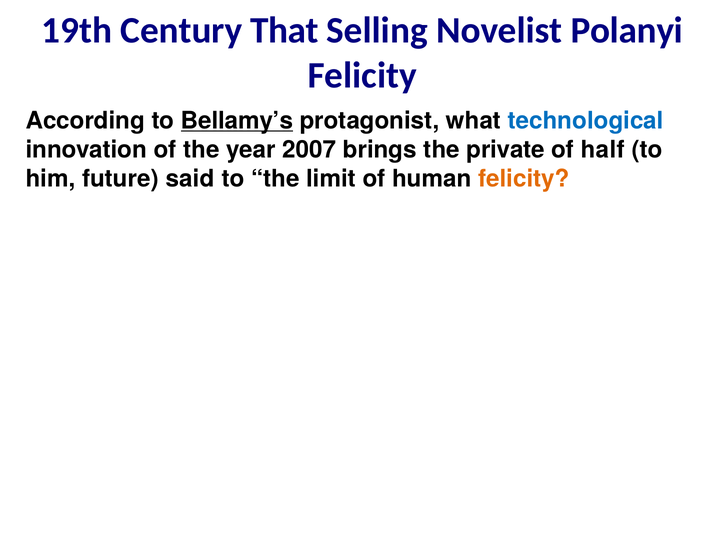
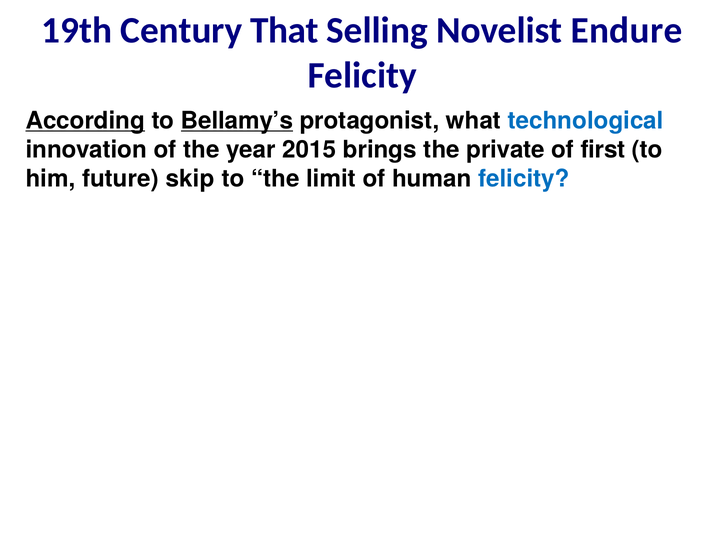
Polanyi: Polanyi -> Endure (627, 31)
According underline: none -> present (85, 120)
2007: 2007 -> 2015 (309, 150)
half: half -> first (603, 150)
said: said -> skip (190, 179)
felicity colour: orange -> blue (524, 179)
